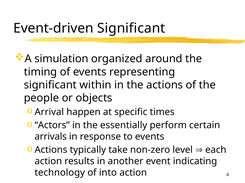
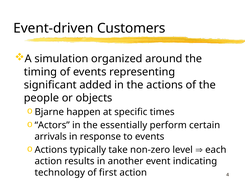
Event-driven Significant: Significant -> Customers (131, 28)
within: within -> added (96, 85)
Arrival: Arrival -> Bjarne (49, 112)
into: into -> first (108, 173)
